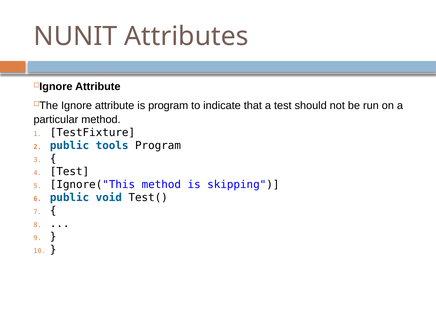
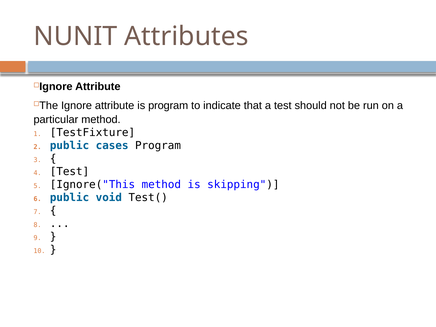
tools: tools -> cases (112, 146)
